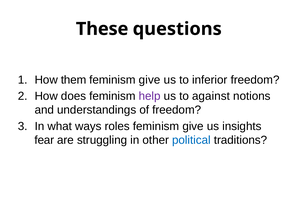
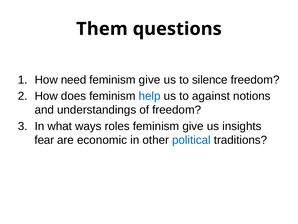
These: These -> Them (102, 29)
them: them -> need (74, 80)
inferior: inferior -> silence (210, 80)
help colour: purple -> blue (150, 96)
struggling: struggling -> economic (102, 140)
